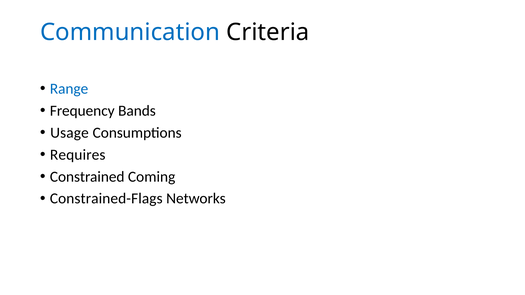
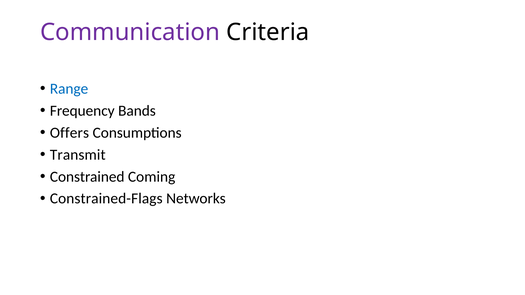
Communication colour: blue -> purple (130, 32)
Usage: Usage -> Offers (69, 133)
Requires: Requires -> Transmit (78, 155)
